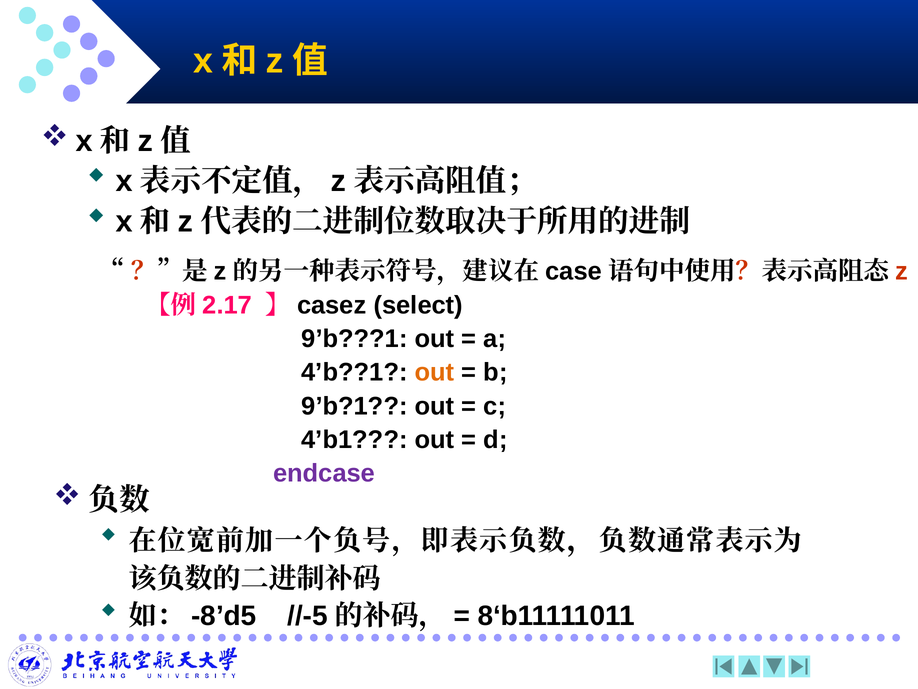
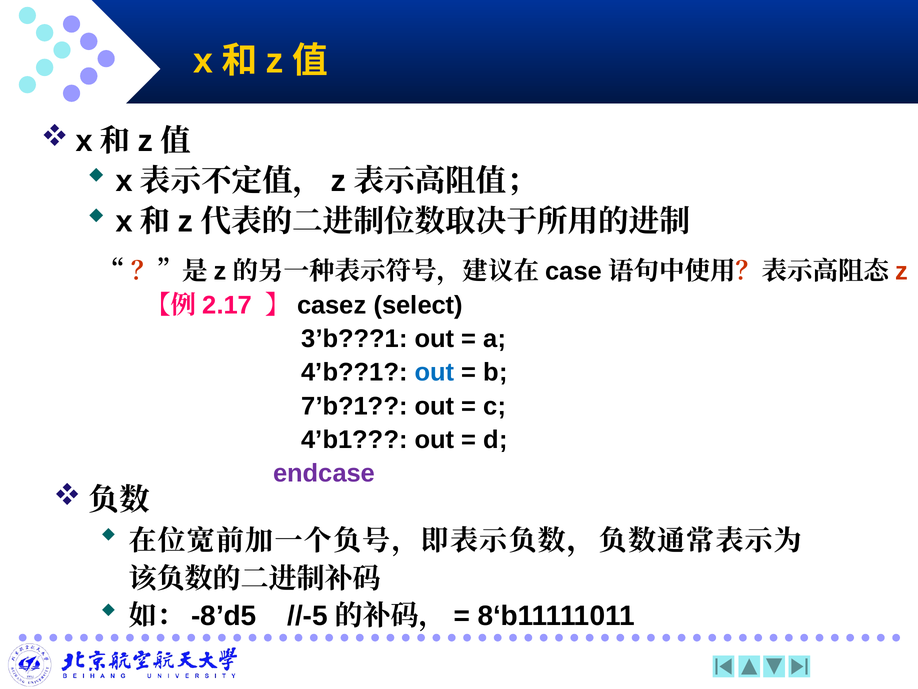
9’b???1: 9’b???1 -> 3’b???1 (354, 339)
out colour: orange -> blue (435, 372)
9’b?1: 9’b?1 -> 7’b?1 (354, 406)
